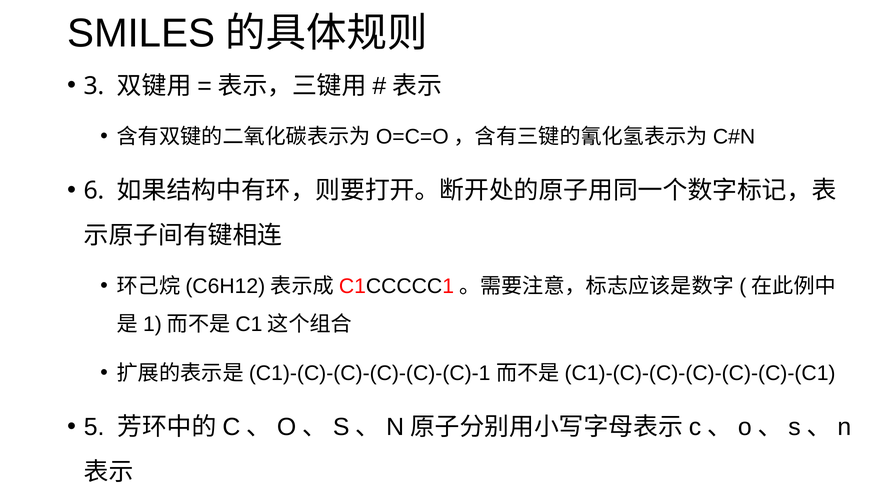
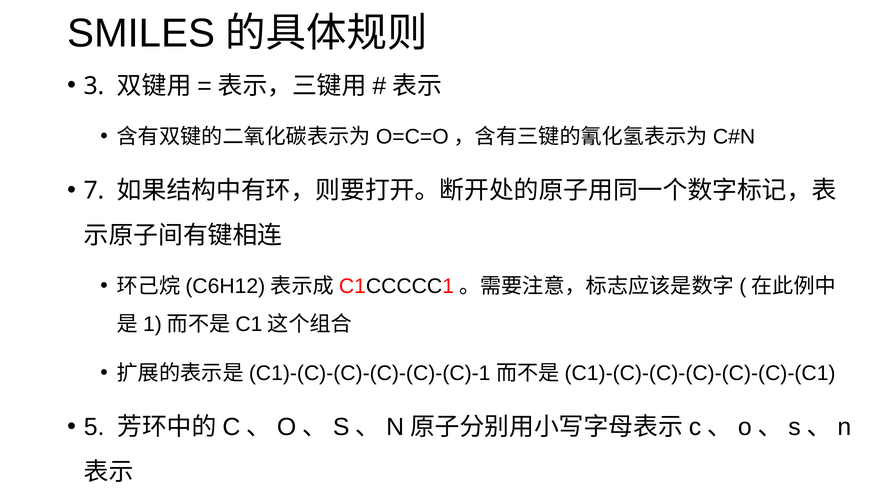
6: 6 -> 7 (94, 191)
